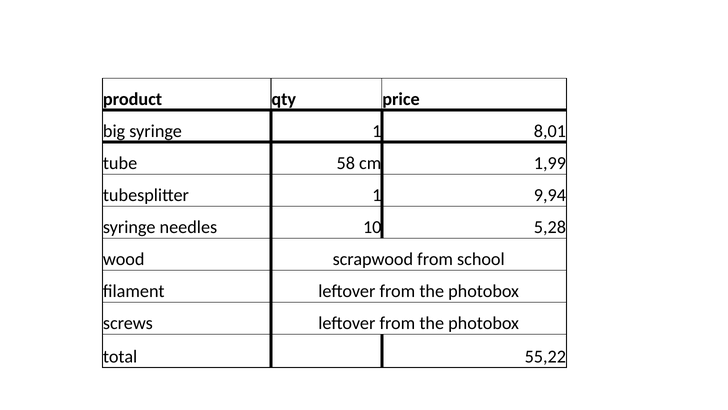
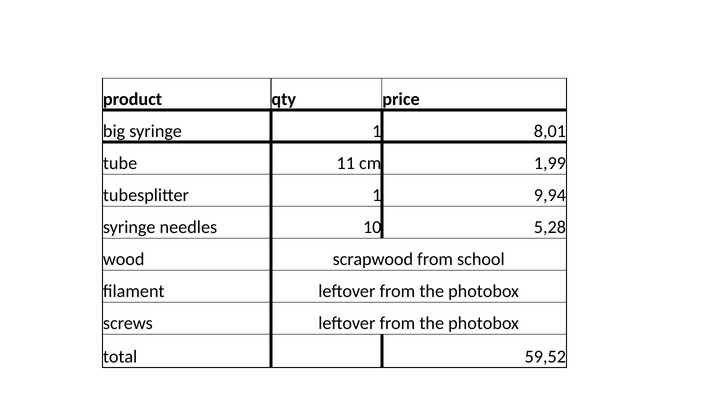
58: 58 -> 11 (346, 163)
55,22: 55,22 -> 59,52 (545, 356)
